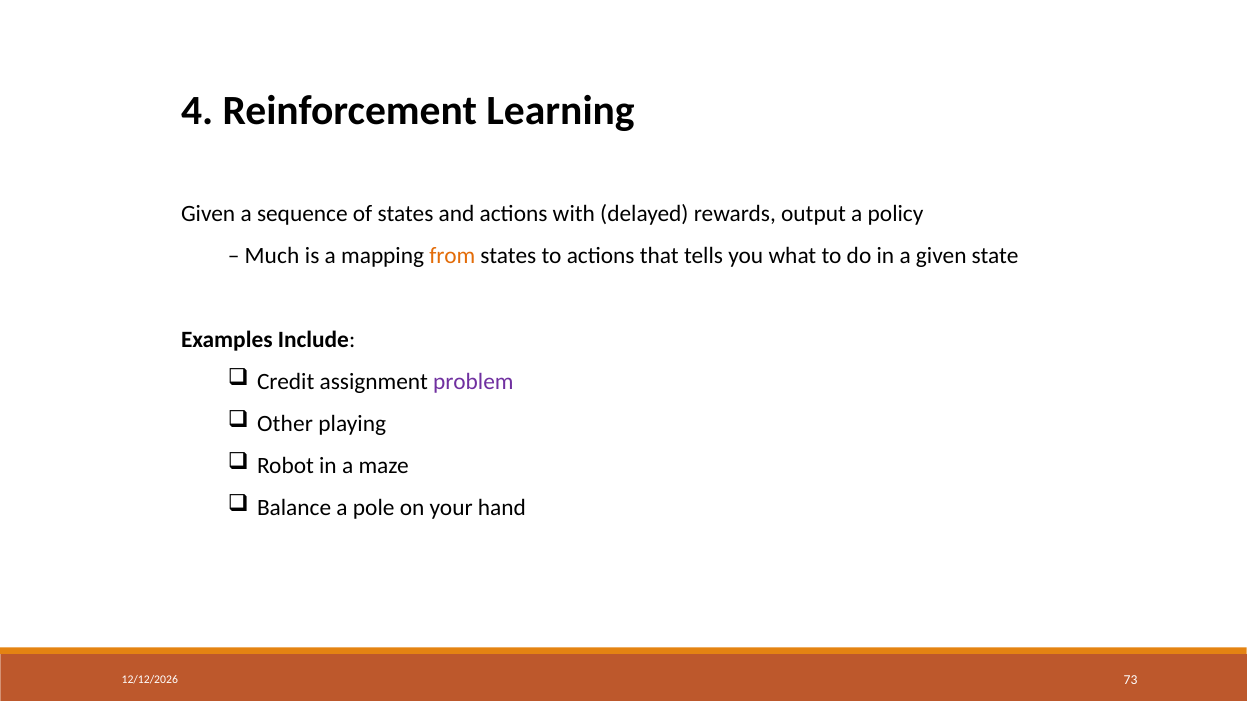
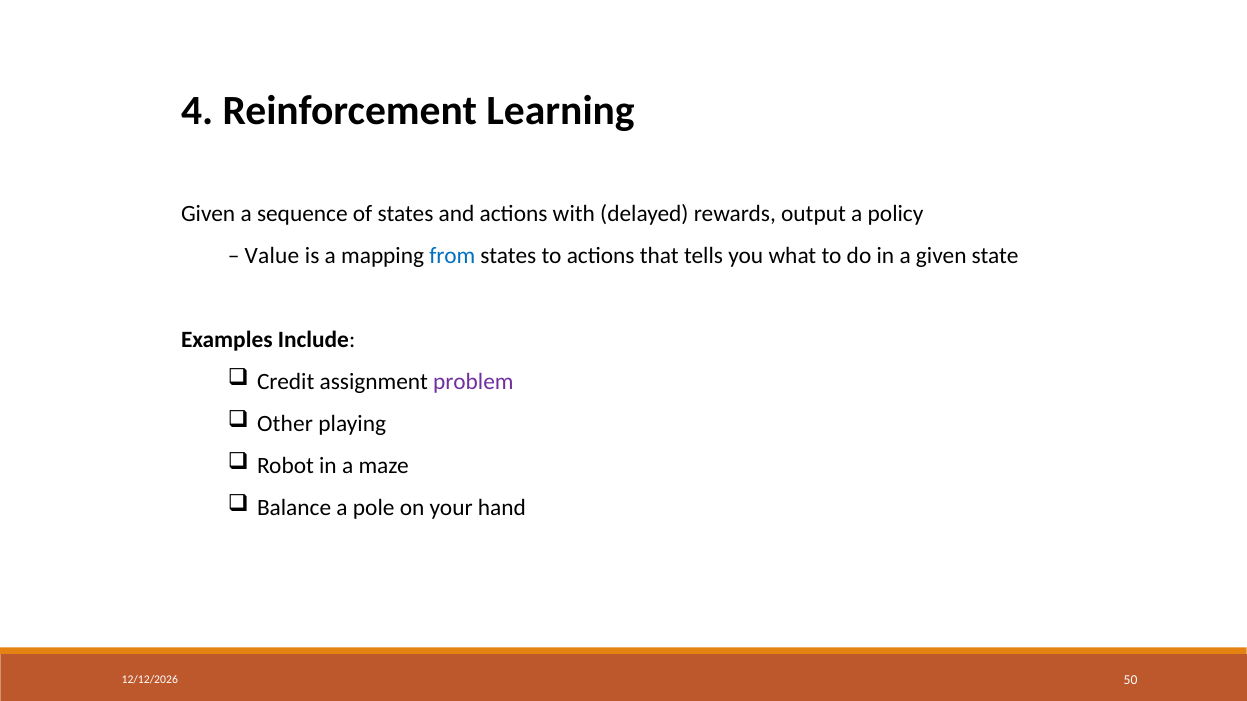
Much: Much -> Value (272, 256)
from colour: orange -> blue (452, 256)
73: 73 -> 50 (1131, 680)
